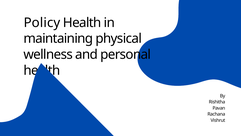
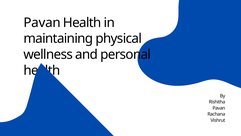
Policy: Policy -> Pavan (42, 23)
